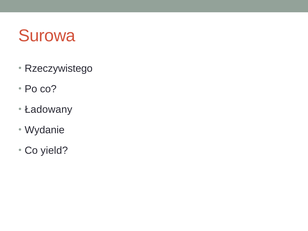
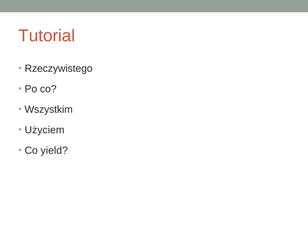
Surowa: Surowa -> Tutorial (47, 36)
Ładowany: Ładowany -> Wszystkim (49, 110)
Wydanie: Wydanie -> Użyciem (45, 130)
